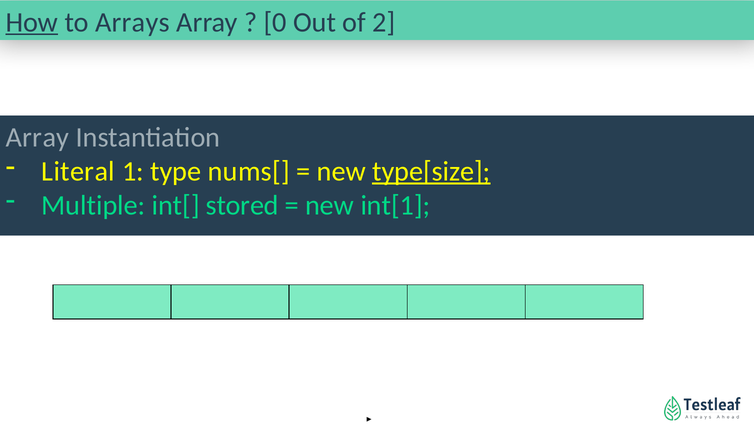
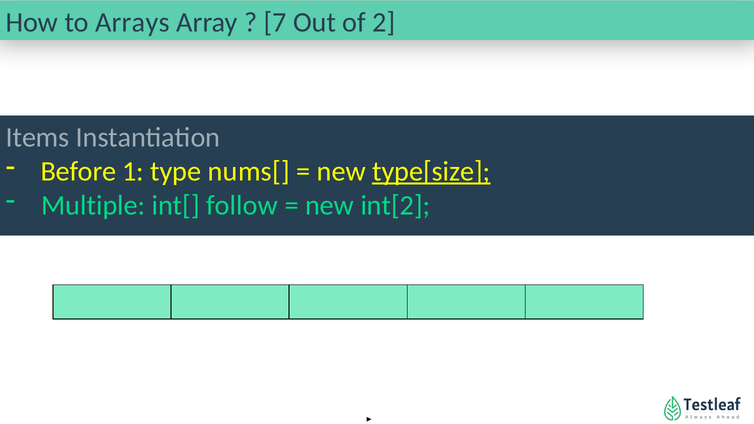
How underline: present -> none (32, 22)
0: 0 -> 7 (275, 22)
Array: Array -> Items (38, 137)
Literal: Literal -> Before (78, 171)
stored: stored -> follow (242, 205)
int[1: int[1 -> int[2 (395, 205)
